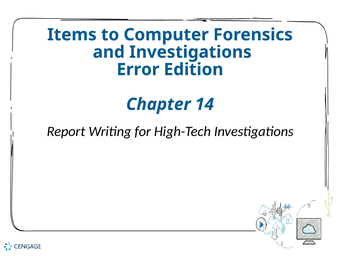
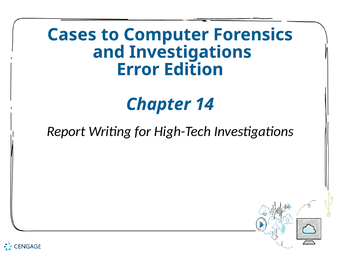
Items: Items -> Cases (72, 35)
